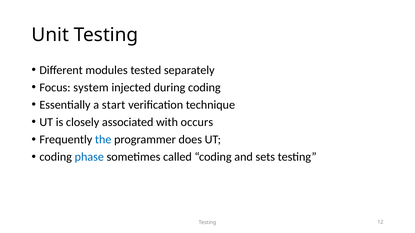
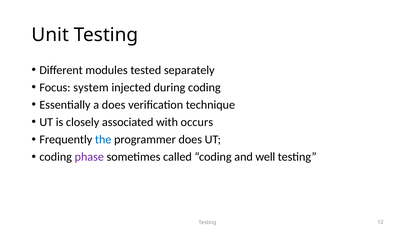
a start: start -> does (114, 105)
phase colour: blue -> purple (89, 157)
sets: sets -> well (265, 157)
